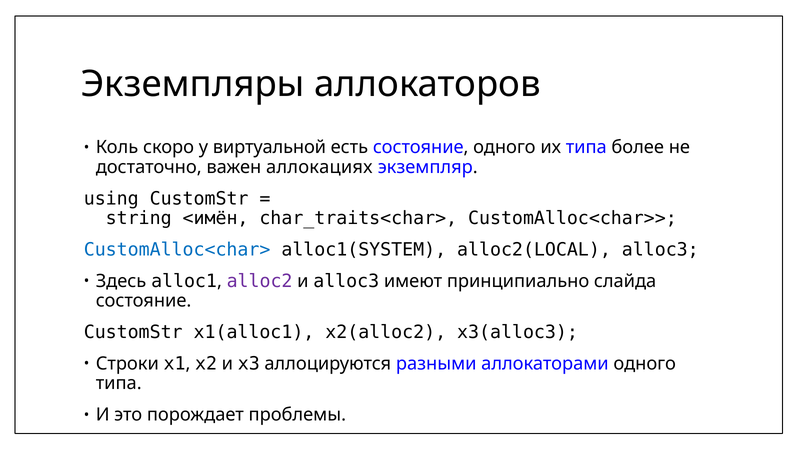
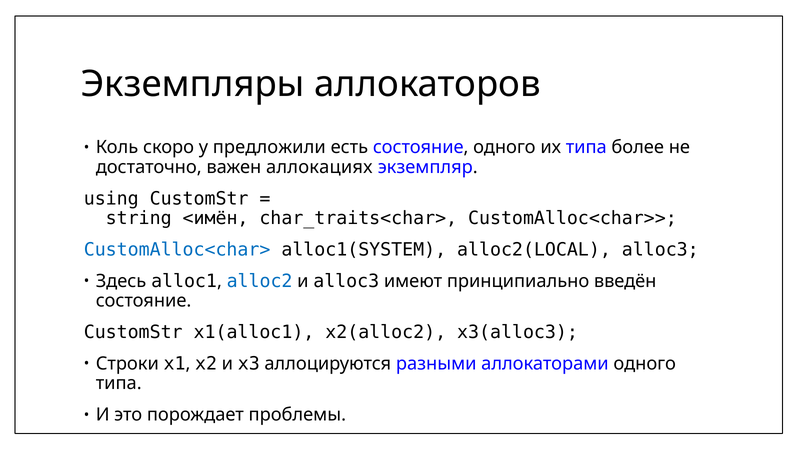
виртуальной: виртуальной -> предложили (269, 147)
alloc2 colour: purple -> blue (260, 281)
слайда: слайда -> введён (625, 281)
